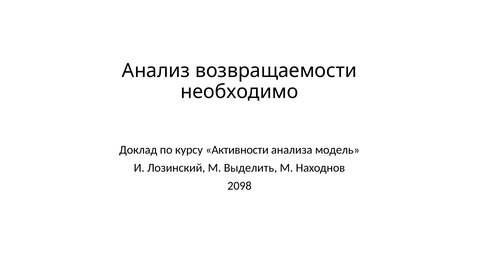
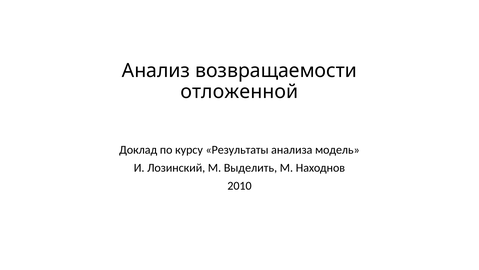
необходимо: необходимо -> отложенной (239, 92)
Активности: Активности -> Результаты (237, 150)
2098: 2098 -> 2010 (239, 186)
